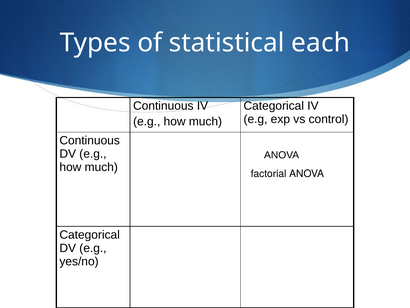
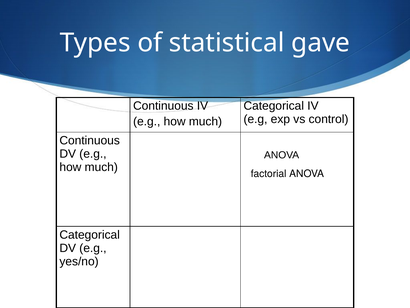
each: each -> gave (321, 43)
